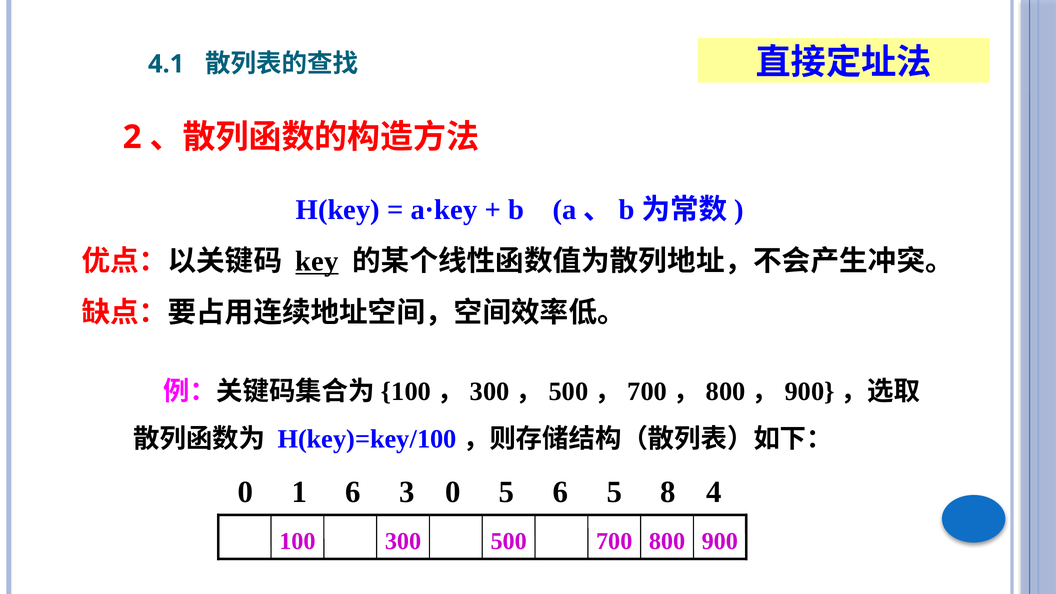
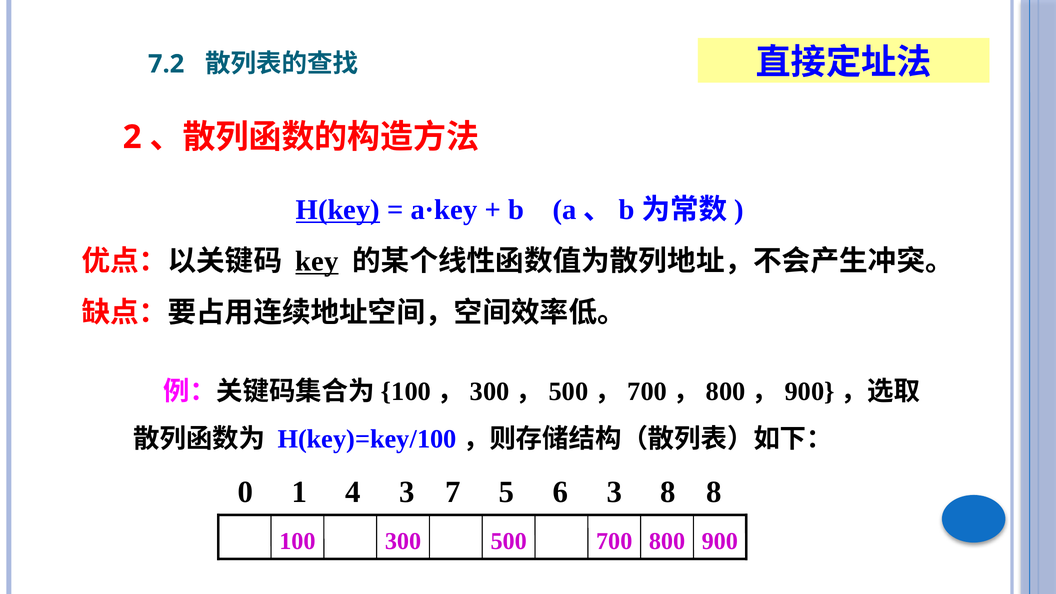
4.1: 4.1 -> 7.2 (166, 64)
H(key underline: none -> present (338, 210)
1 6: 6 -> 4 (353, 492)
3 0: 0 -> 7 (453, 492)
6 5: 5 -> 3 (614, 492)
8 4: 4 -> 8 (714, 492)
